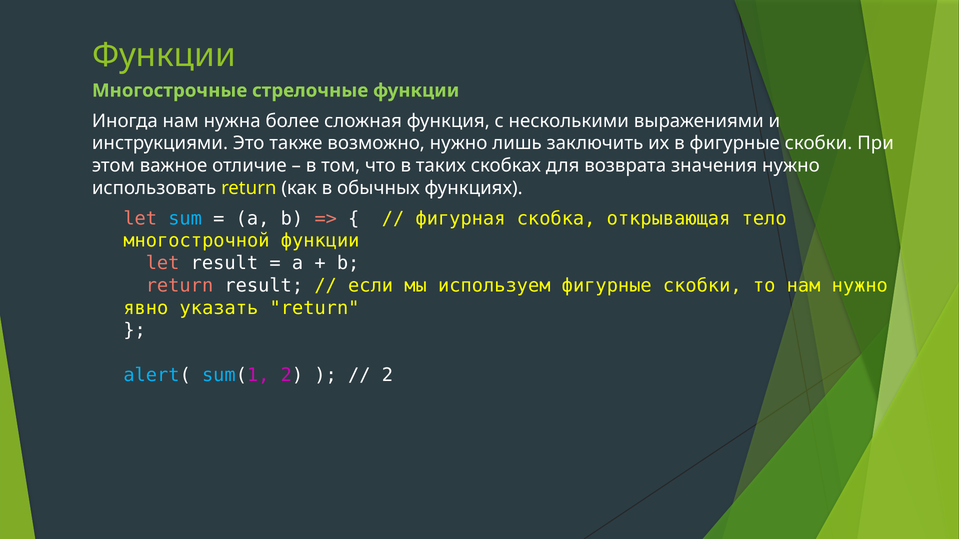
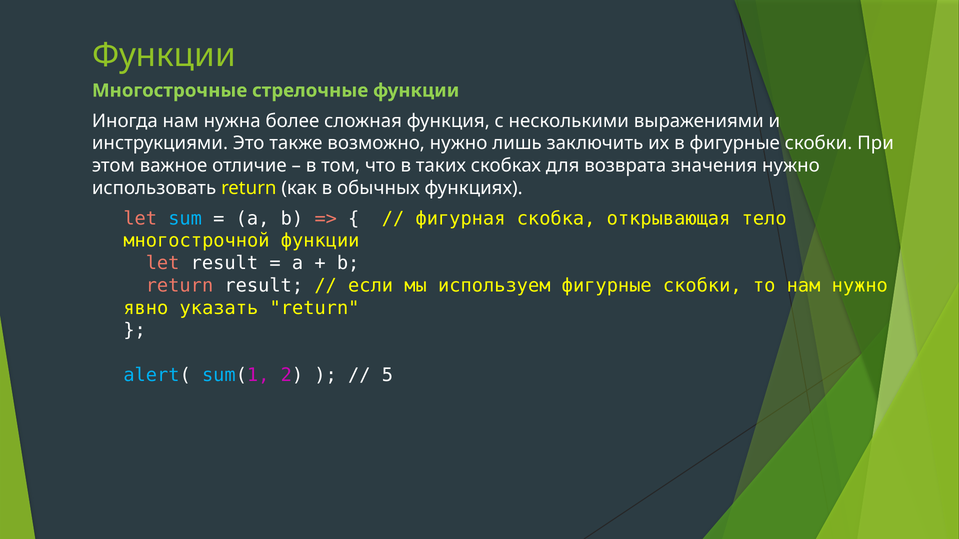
2: 2 -> 5 (387, 375)
